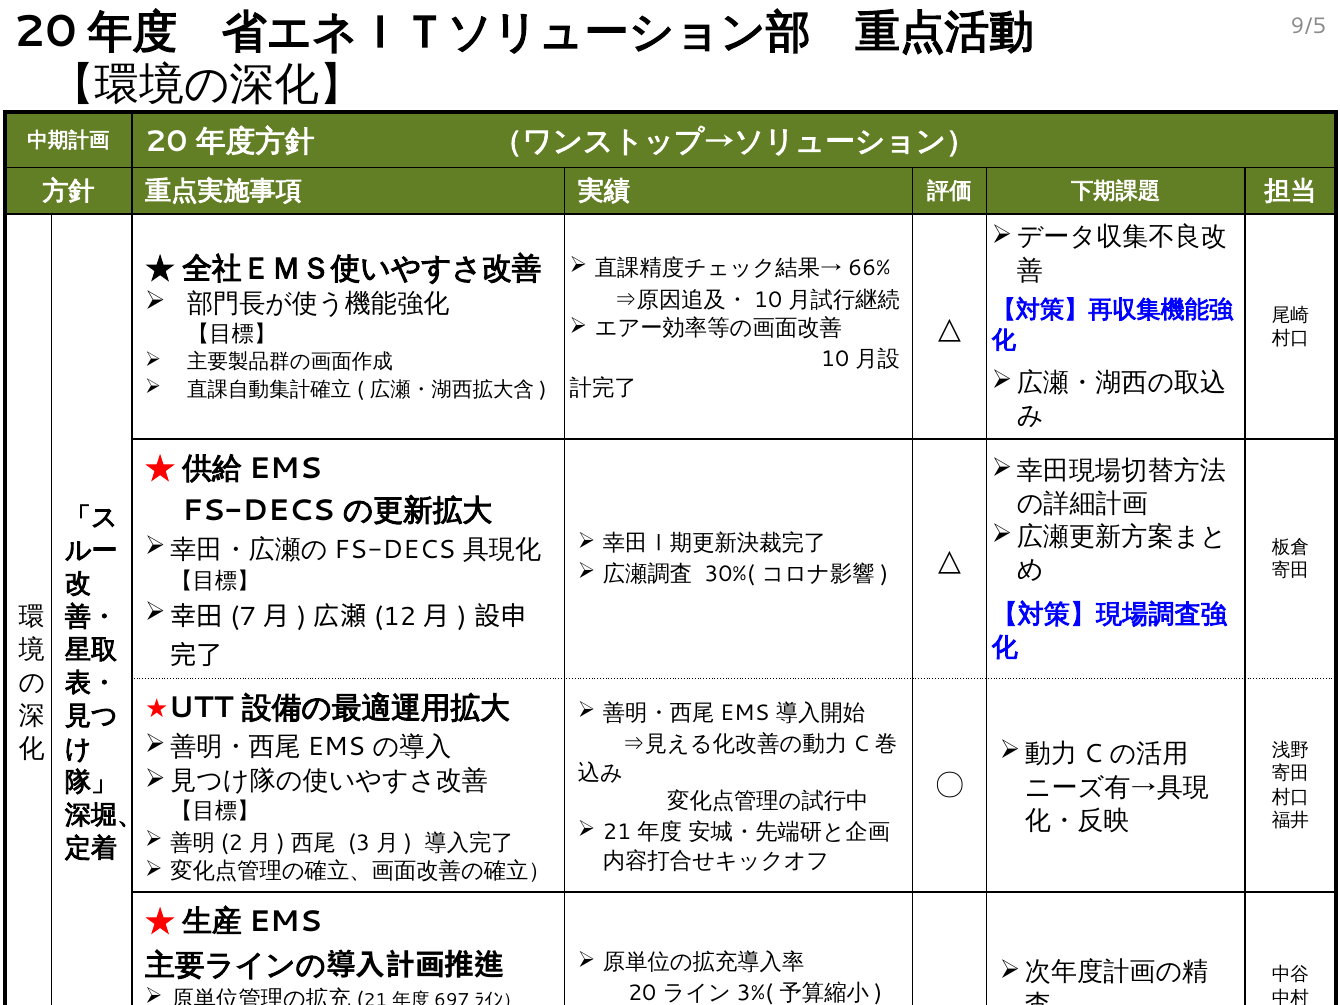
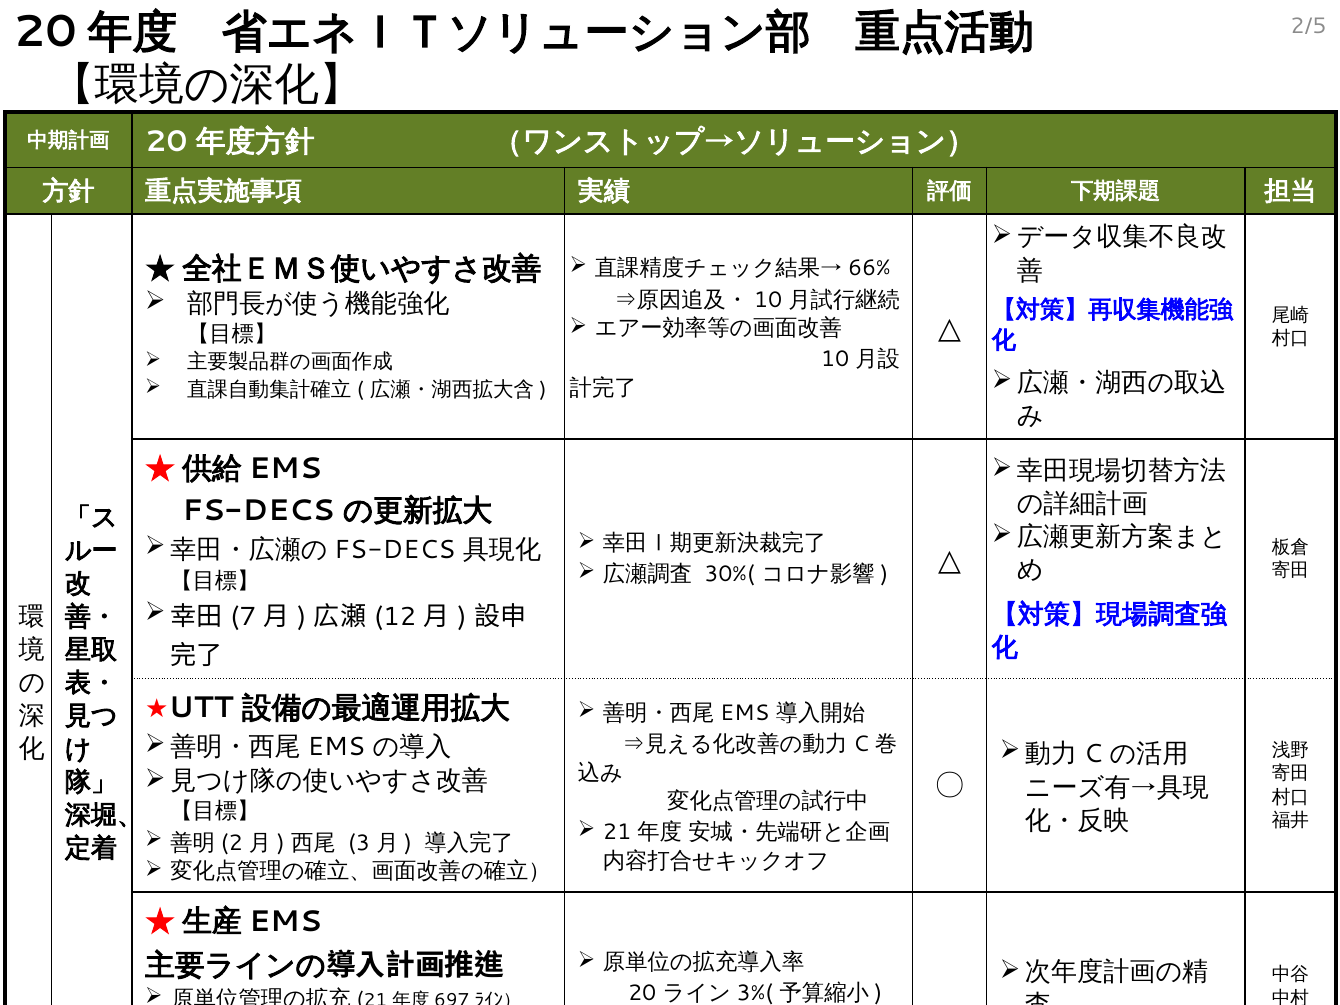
9/5: 9/5 -> 2/5 (1308, 26)
